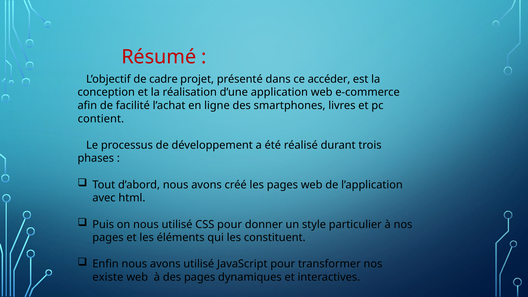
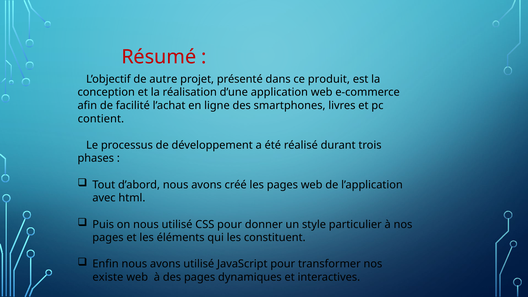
cadre: cadre -> autre (163, 79)
accéder: accéder -> produit (329, 79)
